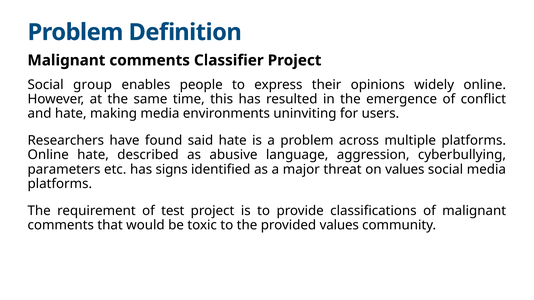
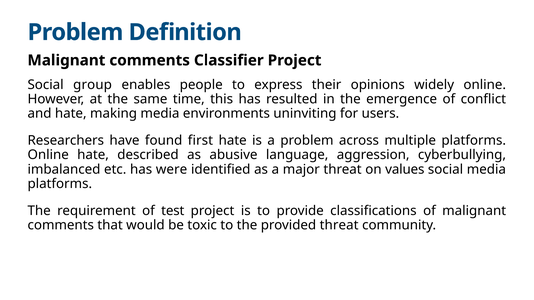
said: said -> first (200, 141)
parameters: parameters -> imbalanced (64, 170)
signs: signs -> were (172, 170)
provided values: values -> threat (339, 225)
